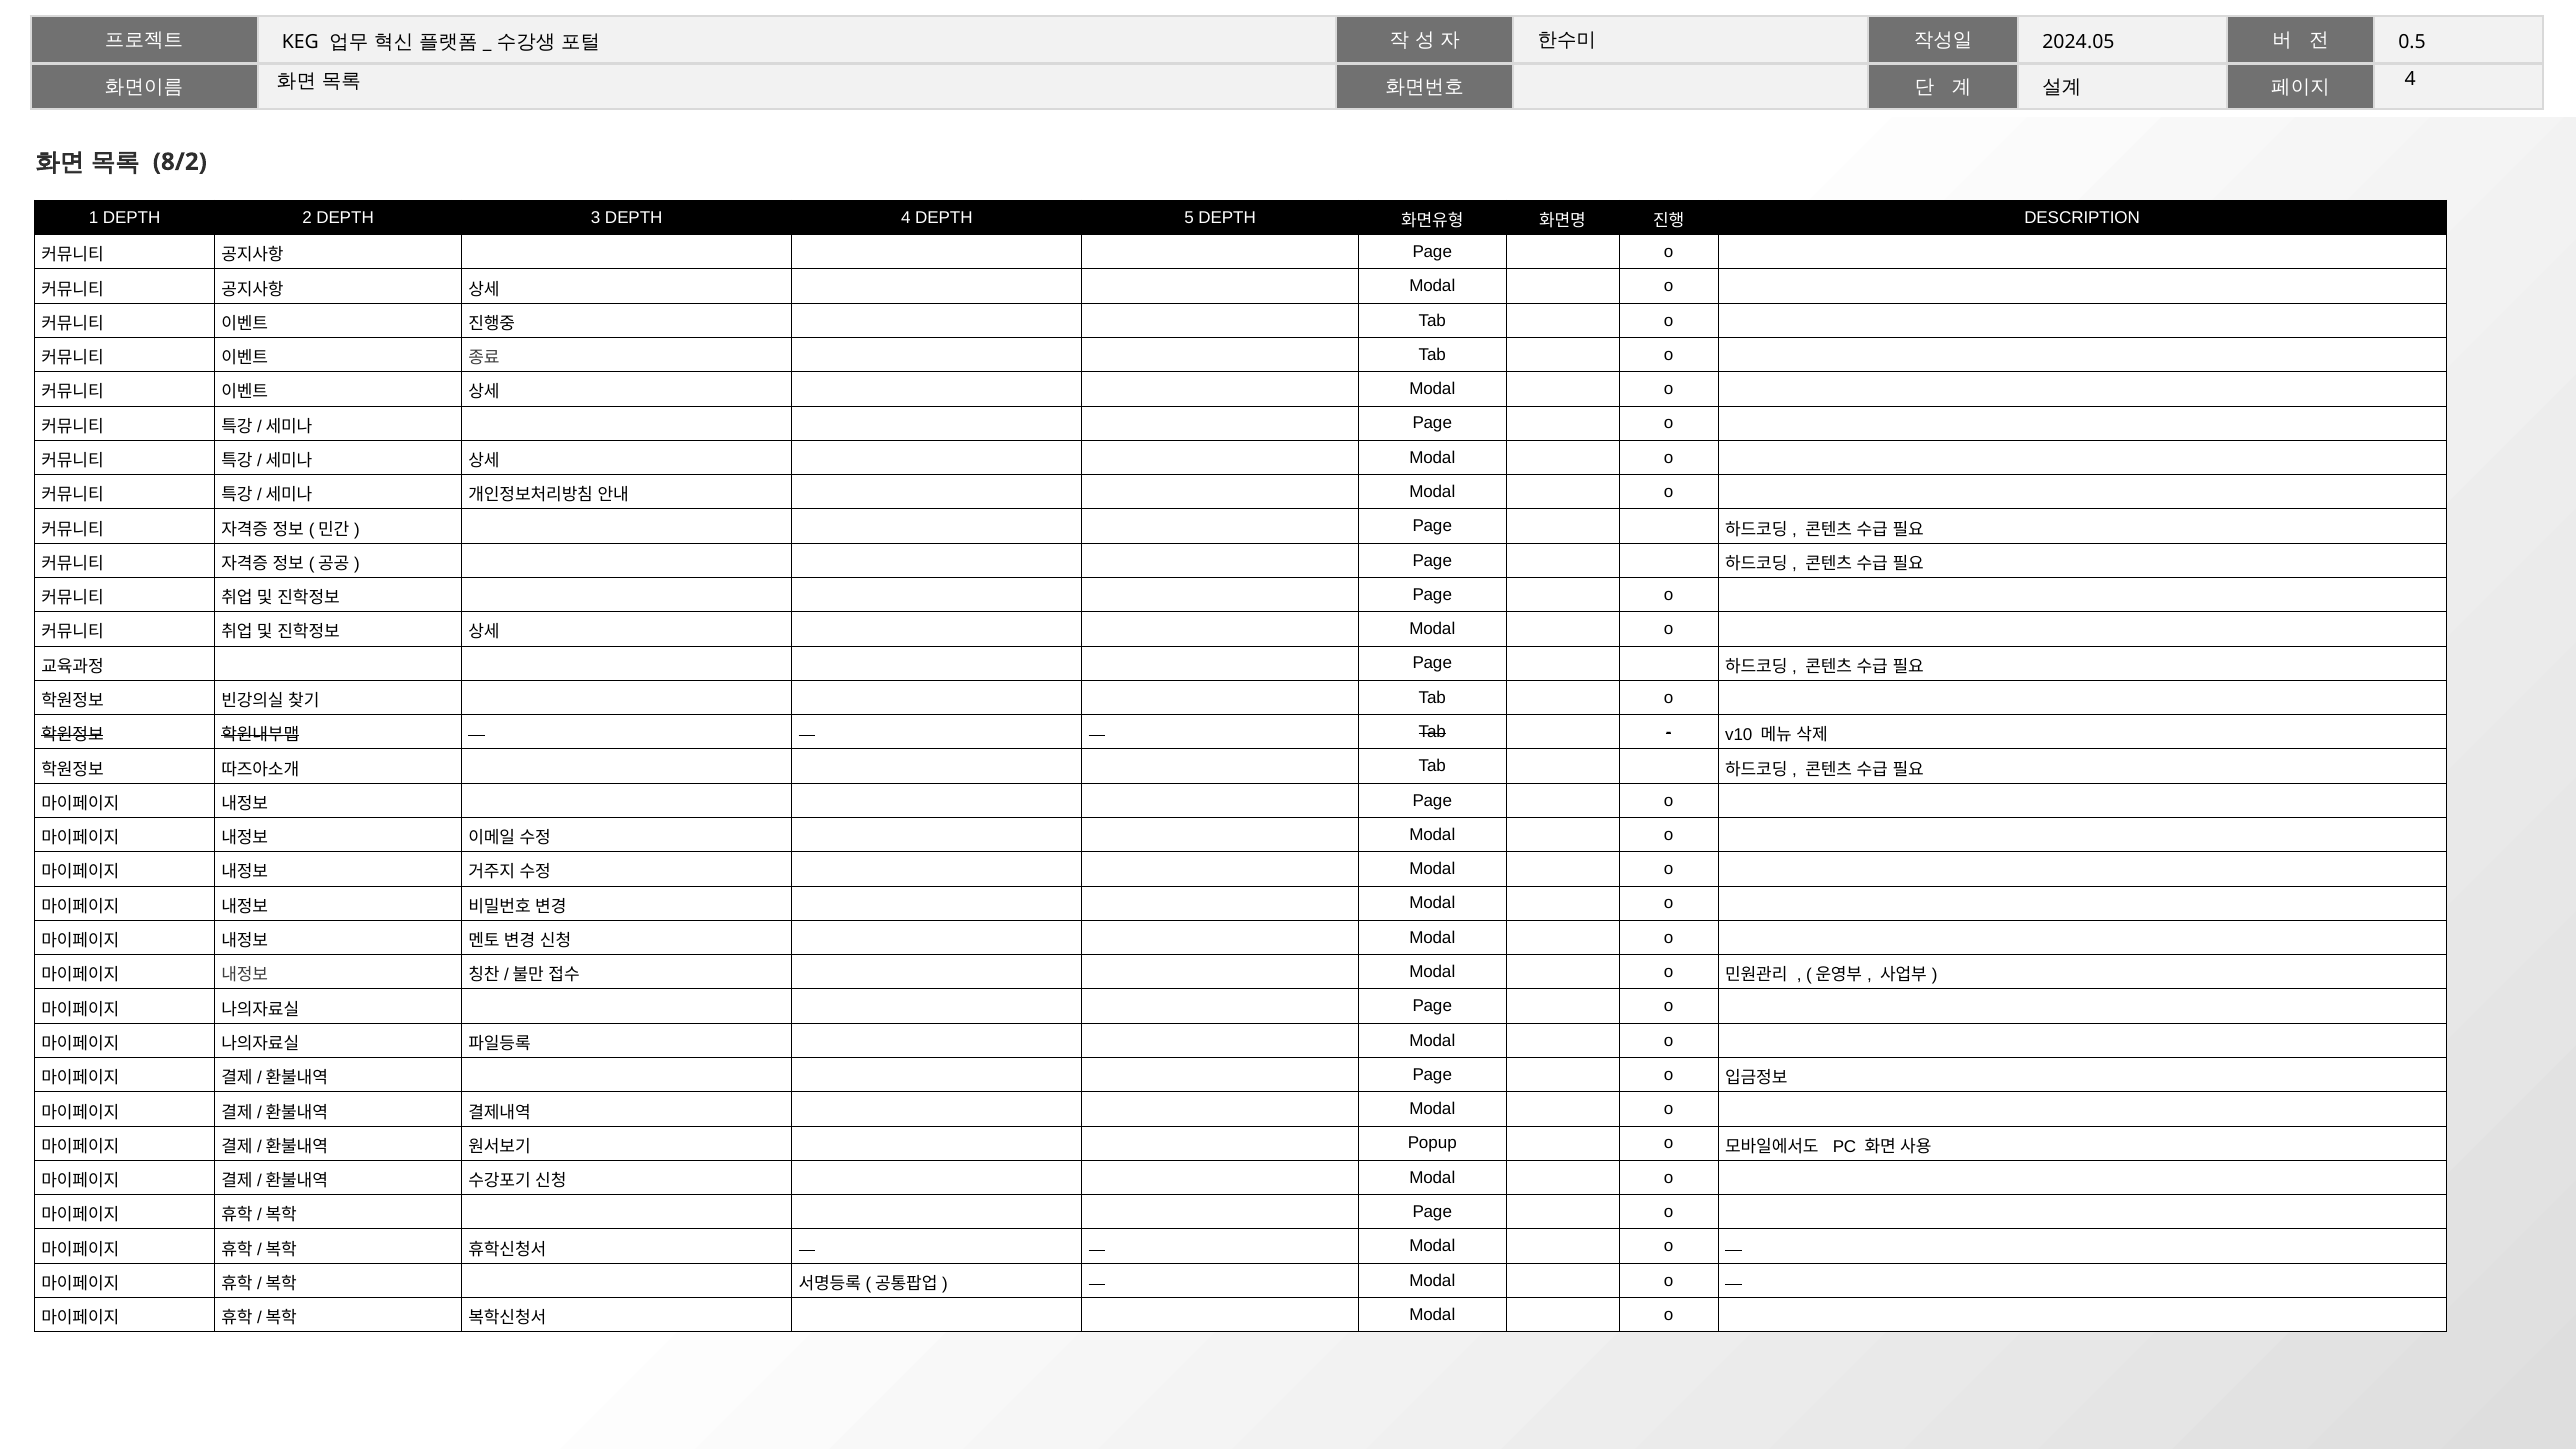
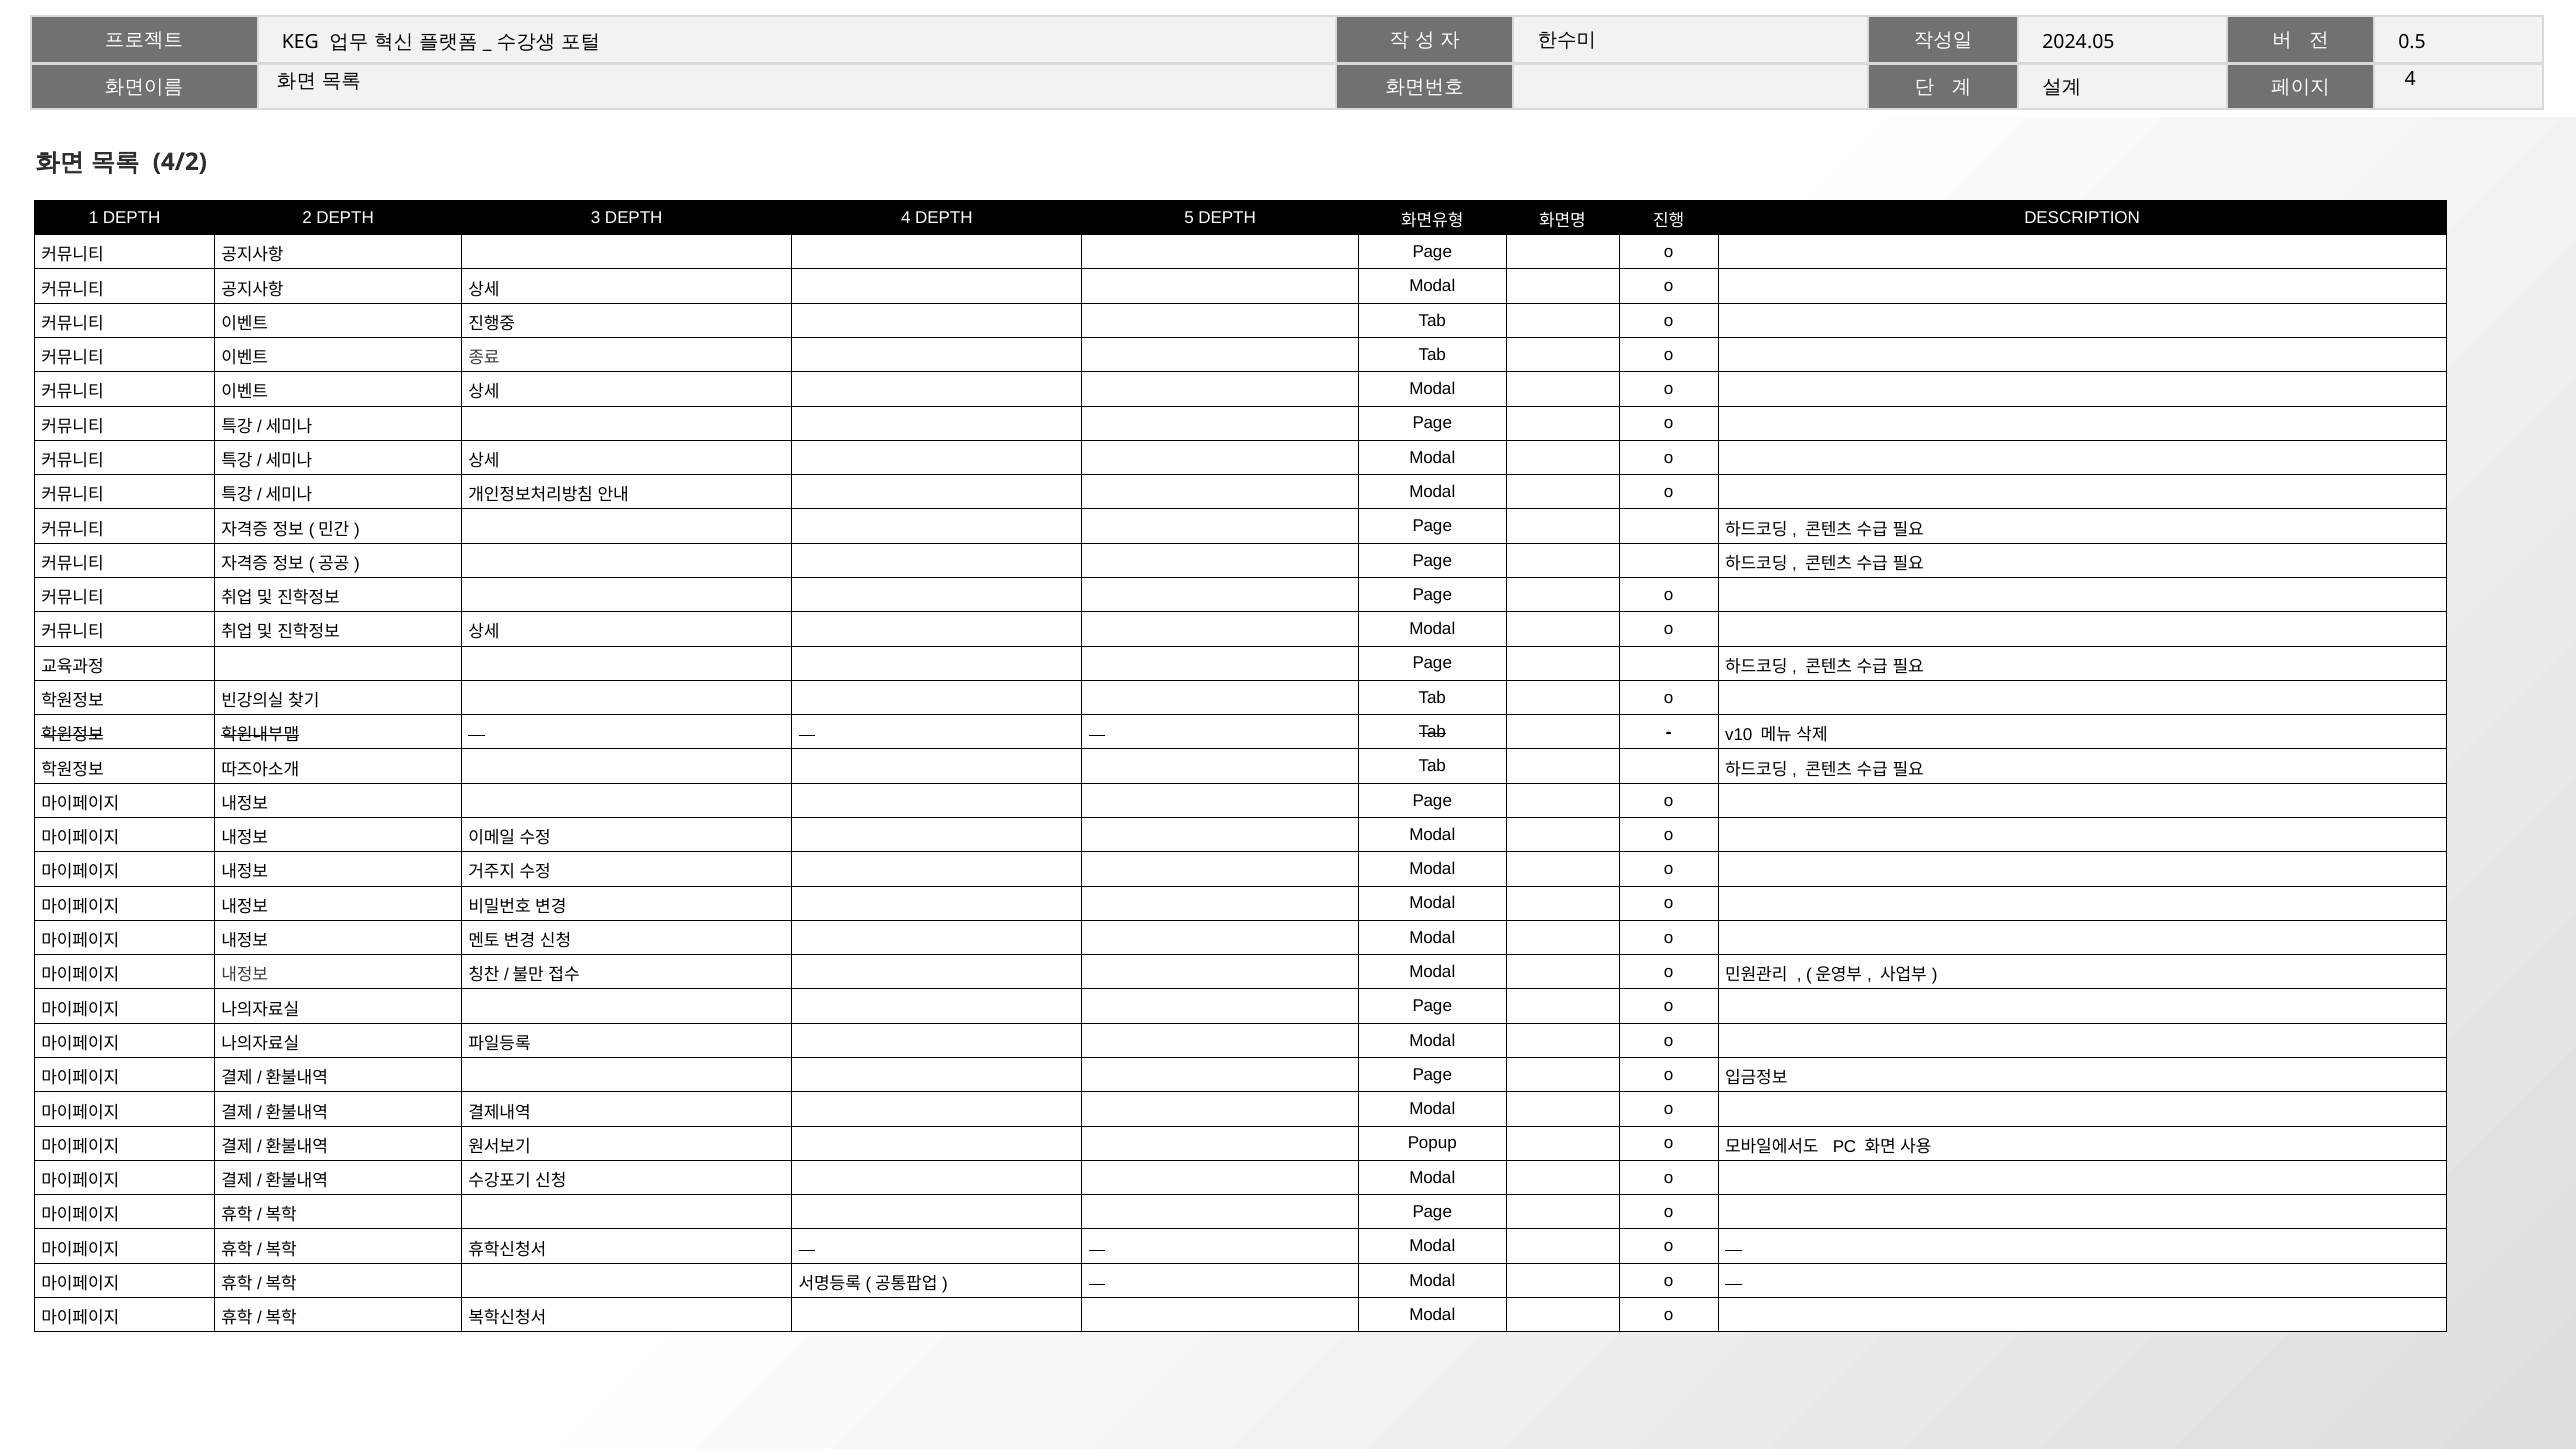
8/2: 8/2 -> 4/2 (180, 162)
